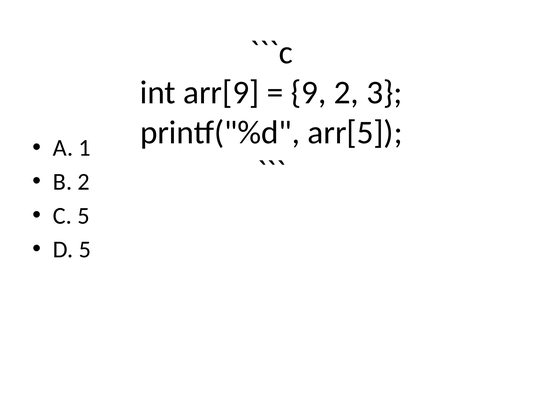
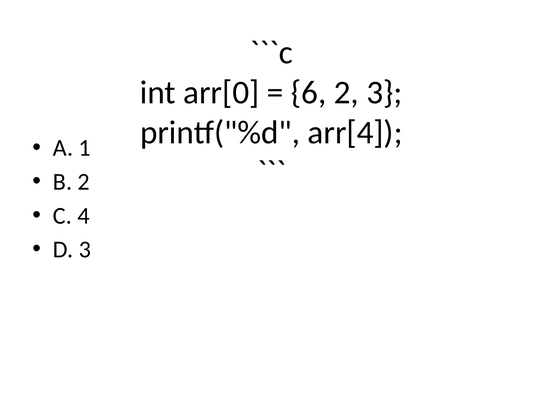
arr[9: arr[9 -> arr[0 (221, 92)
9: 9 -> 6 (309, 92)
arr[5: arr[5 -> arr[4 (355, 132)
C 5: 5 -> 4 (83, 215)
D 5: 5 -> 3 (85, 249)
